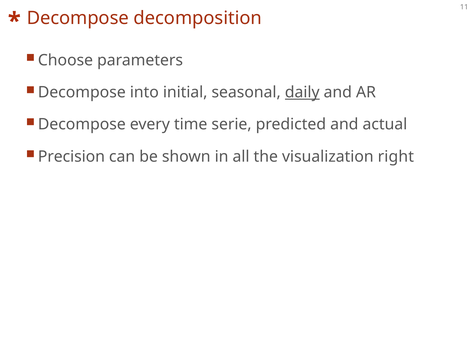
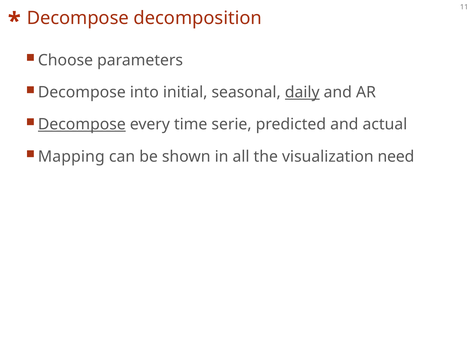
Decompose underline: none -> present (82, 124)
Precision: Precision -> Mapping (71, 156)
right: right -> need (396, 156)
